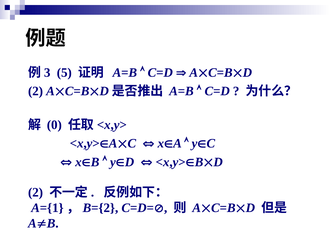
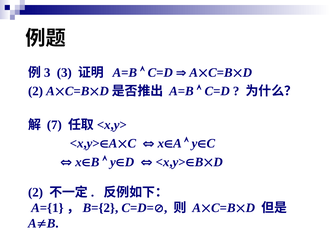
5: 5 -> 3 (64, 72)
0: 0 -> 7 (54, 124)
